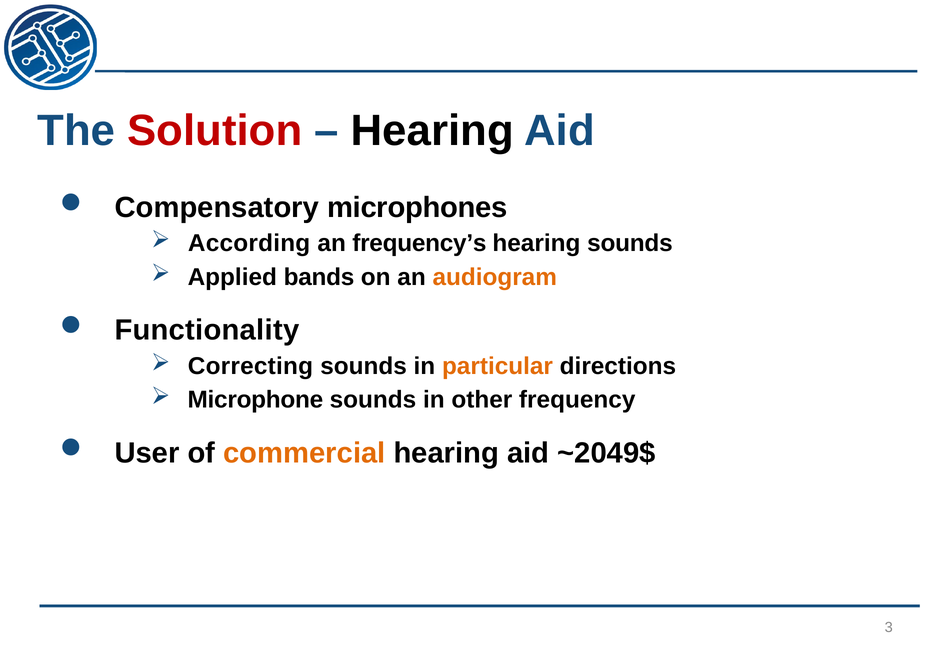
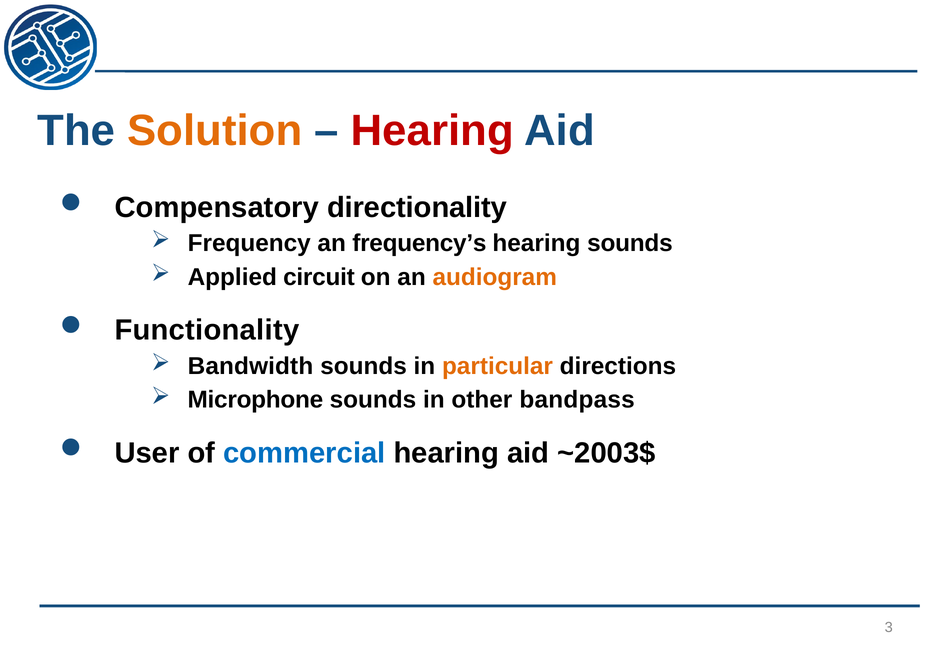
Solution colour: red -> orange (215, 131)
Hearing colour: black -> red (432, 131)
microphones: microphones -> directionality (417, 208)
According: According -> Frequency (249, 243)
bands: bands -> circuit (319, 277)
Correcting: Correcting -> Bandwidth (250, 366)
frequency: frequency -> bandpass (577, 400)
commercial colour: orange -> blue (304, 453)
~2049$: ~2049$ -> ~2003$ (606, 453)
